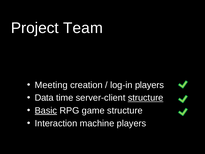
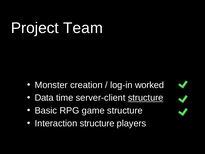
Meeting: Meeting -> Monster (51, 85)
log-in players: players -> worked (149, 85)
Basic underline: present -> none (46, 110)
Interaction machine: machine -> structure (97, 123)
